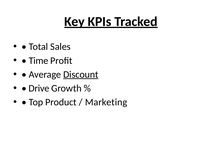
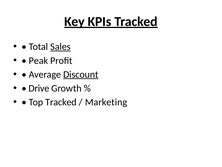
Sales underline: none -> present (60, 47)
Time: Time -> Peak (38, 60)
Top Product: Product -> Tracked (61, 102)
